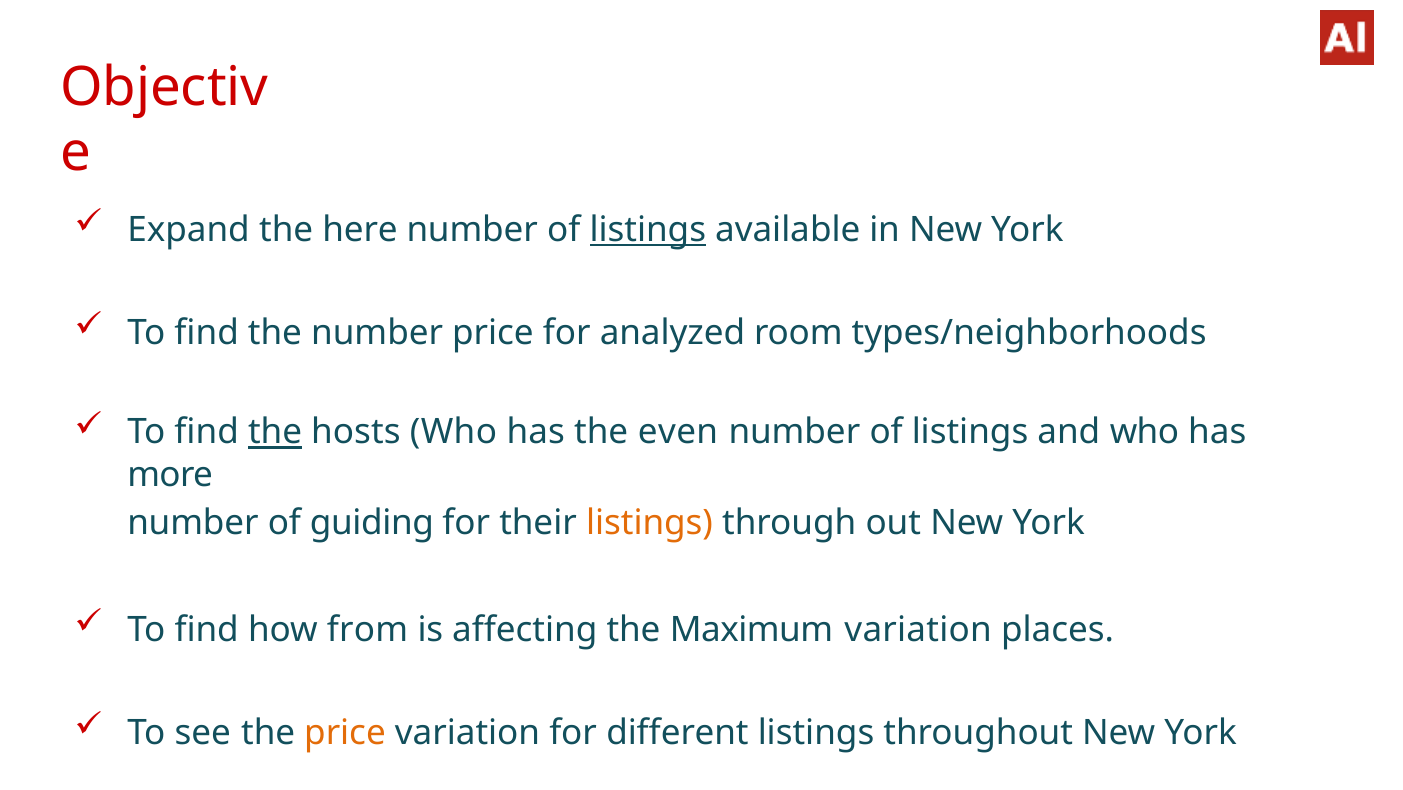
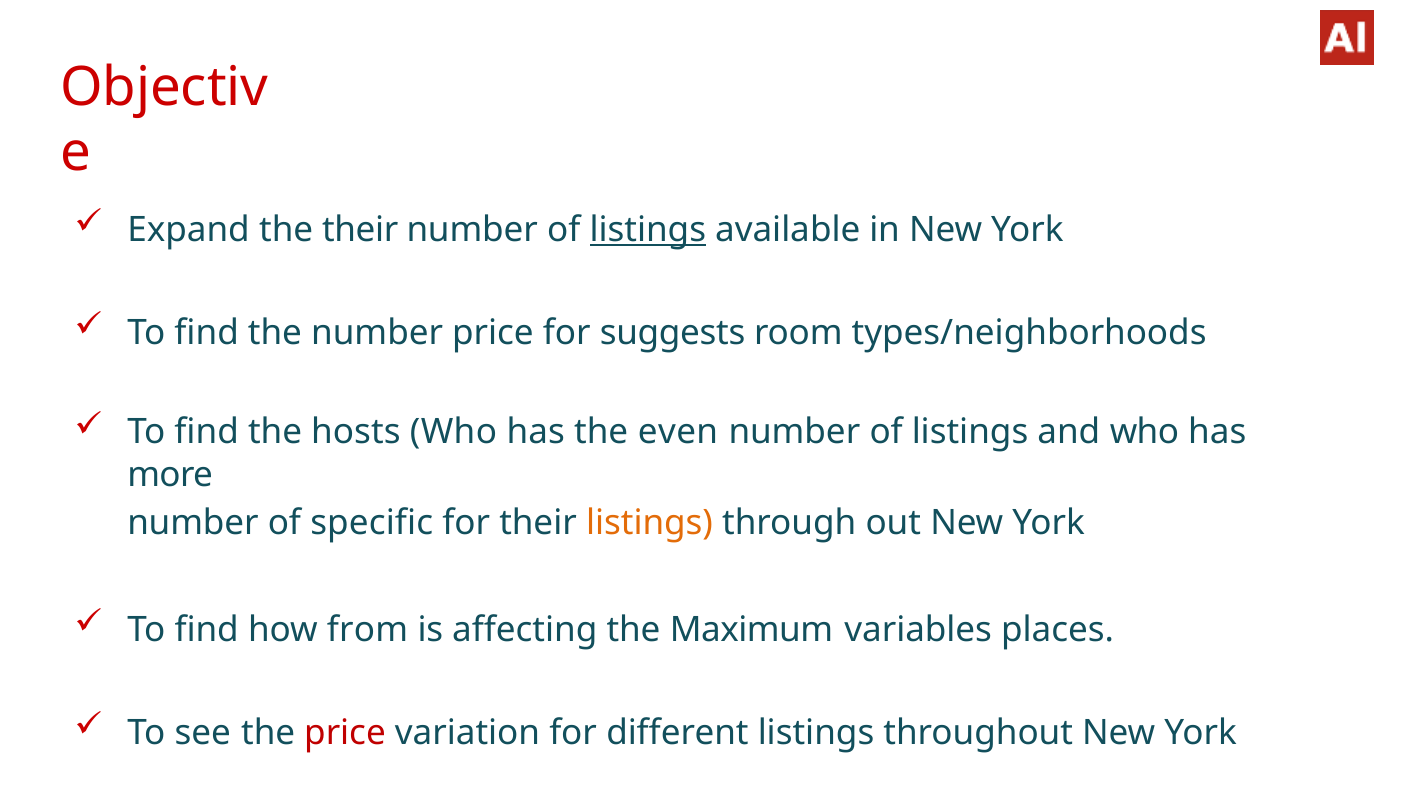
the here: here -> their (360, 230)
analyzed: analyzed -> suggests (673, 333)
the underline: present -> none (275, 432)
guiding: guiding -> specific (372, 523)
Maximum variation: variation -> variables (918, 630)
price colour: orange -> red (345, 733)
